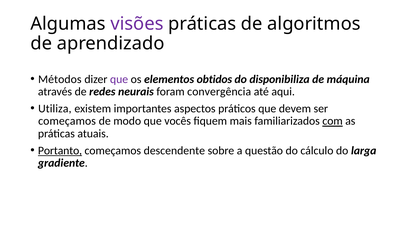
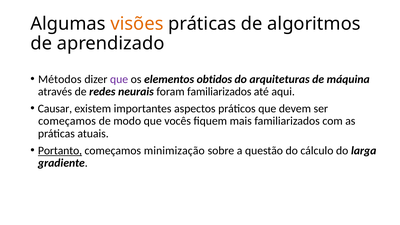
visões colour: purple -> orange (137, 24)
disponibiliza: disponibiliza -> arquiteturas (280, 79)
foram convergência: convergência -> familiarizados (219, 92)
Utiliza: Utiliza -> Causar (55, 109)
com underline: present -> none (333, 121)
descendente: descendente -> minimização (174, 151)
